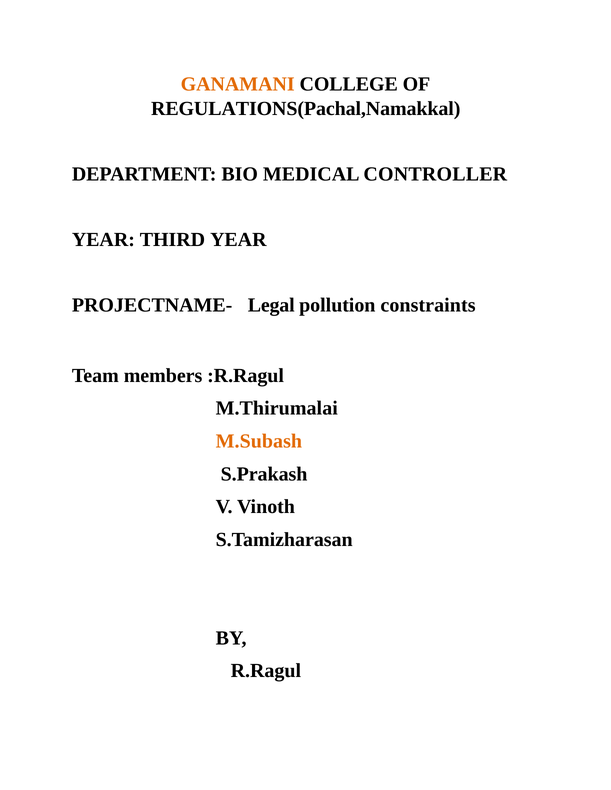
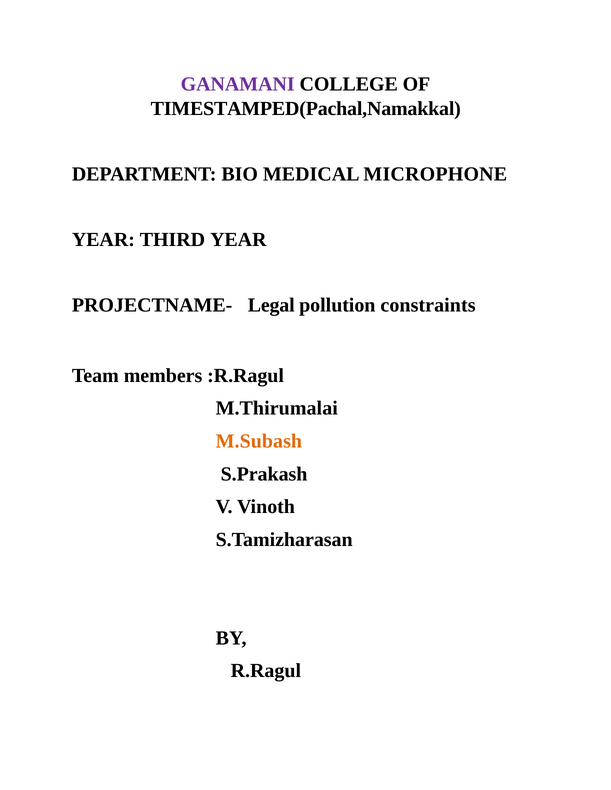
GANAMANI colour: orange -> purple (238, 84)
REGULATIONS(Pachal,Namakkal: REGULATIONS(Pachal,Namakkal -> TIMESTAMPED(Pachal,Namakkal (306, 109)
CONTROLLER: CONTROLLER -> MICROPHONE (435, 174)
